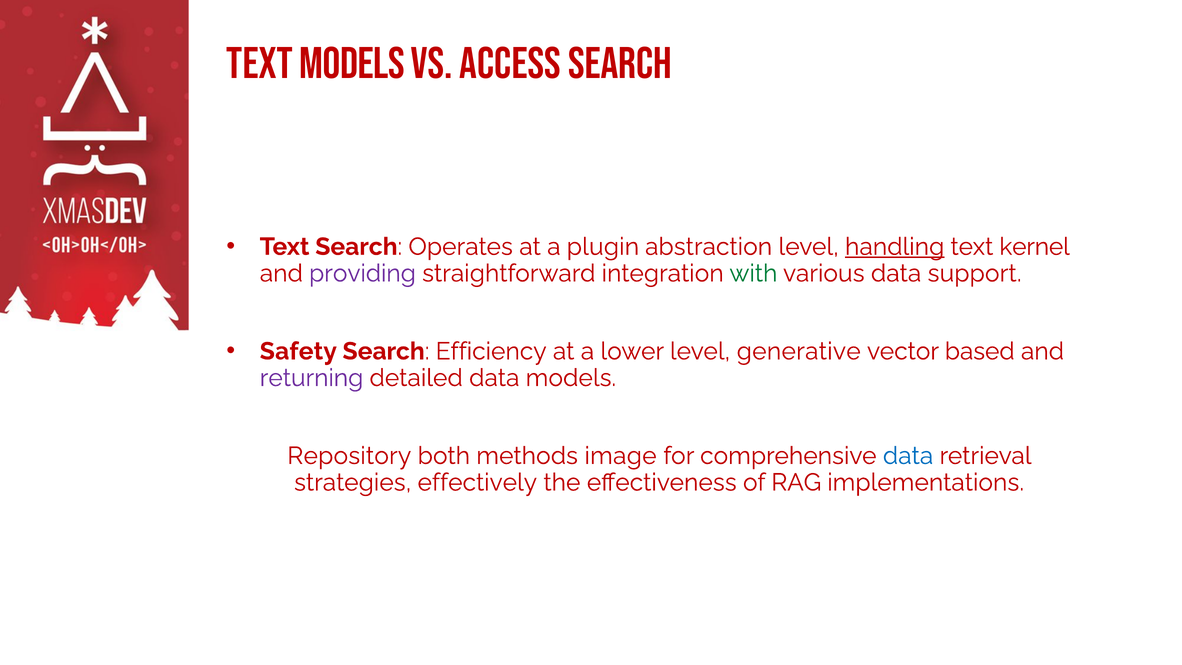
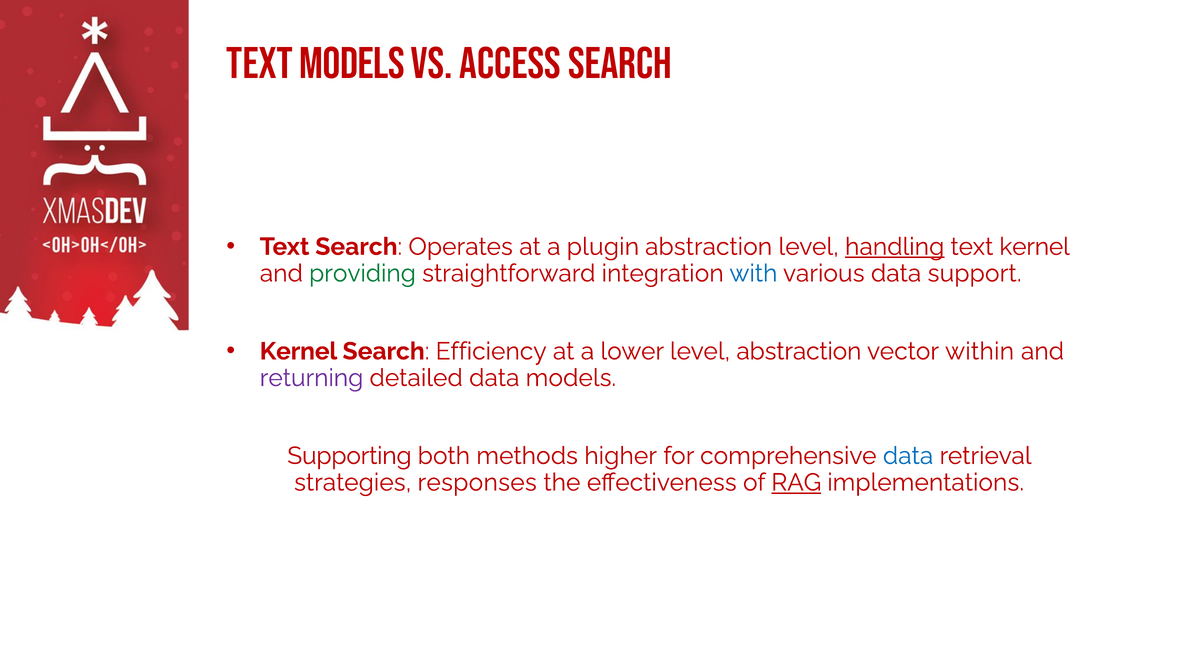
providing colour: purple -> green (362, 273)
with colour: green -> blue (753, 273)
Safety: Safety -> Kernel (298, 351)
level generative: generative -> abstraction (799, 351)
based: based -> within (980, 351)
Repository: Repository -> Supporting (349, 456)
image: image -> higher (621, 456)
effectively: effectively -> responses (477, 482)
RAG underline: none -> present (796, 482)
